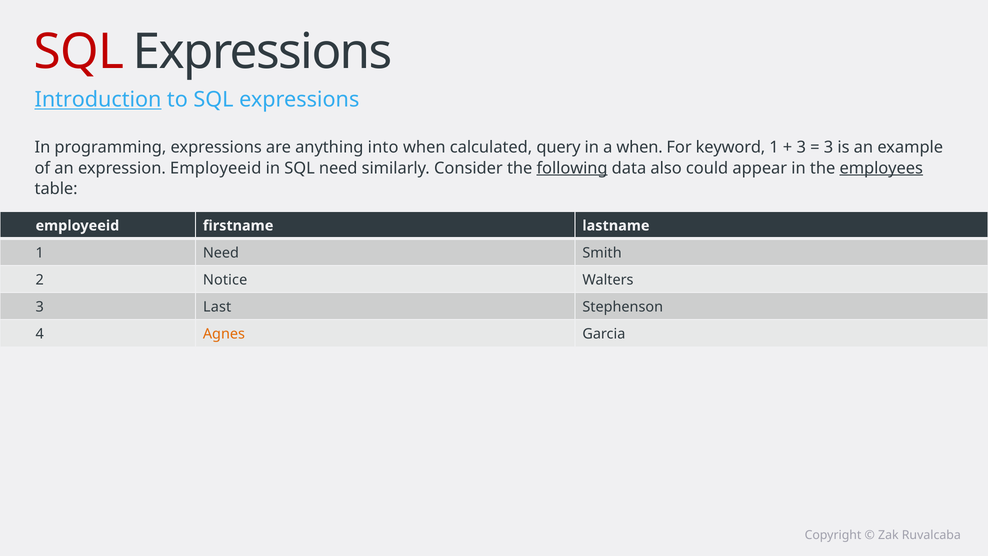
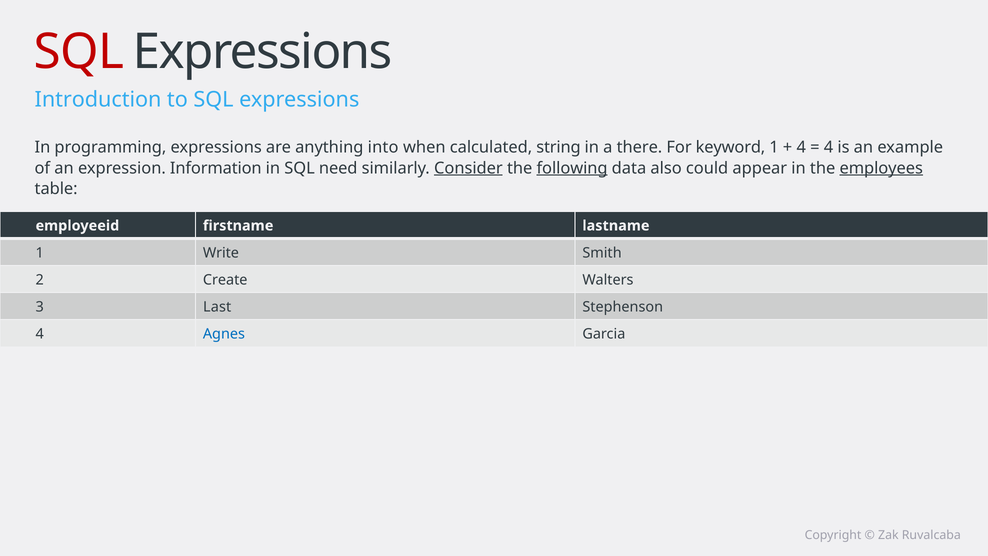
Introduction underline: present -> none (98, 100)
query: query -> string (558, 147)
a when: when -> there (639, 147)
3: 3 -> 4 (801, 147)
3: 3 -> 4 (828, 147)
expression Employeeid: Employeeid -> Information (216, 168)
Consider underline: none -> present (468, 168)
1 Need: Need -> Write (221, 253)
Notice: Notice -> Create (225, 280)
Agnes colour: orange -> blue (224, 334)
